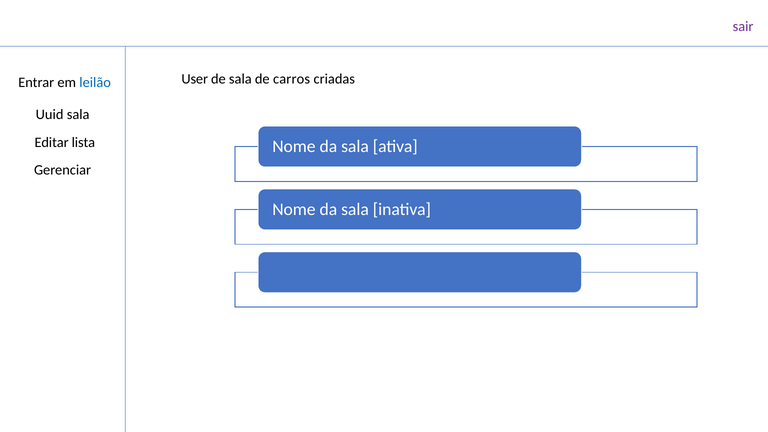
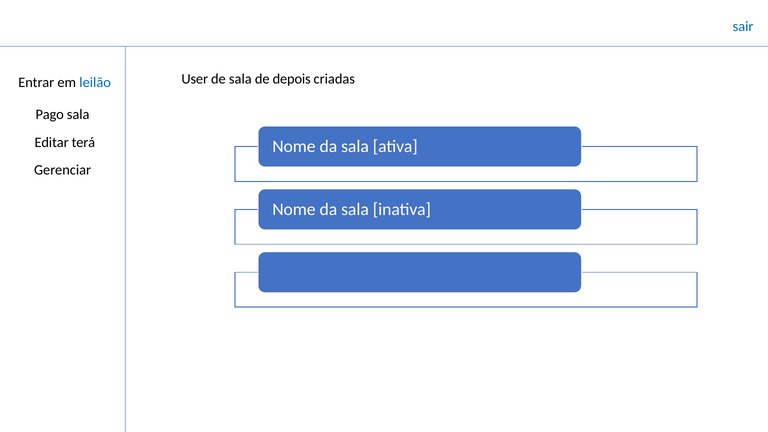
sair colour: purple -> blue (743, 27)
carros: carros -> depois (292, 79)
Uuid: Uuid -> Pago (50, 115)
lista: lista -> terá (83, 142)
